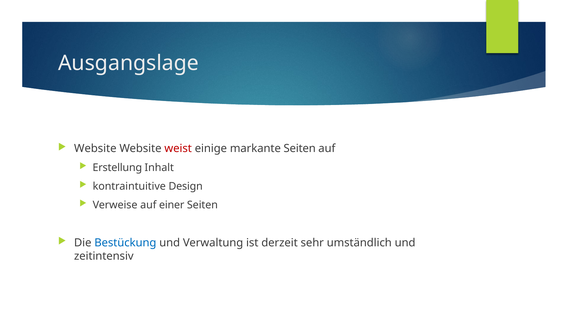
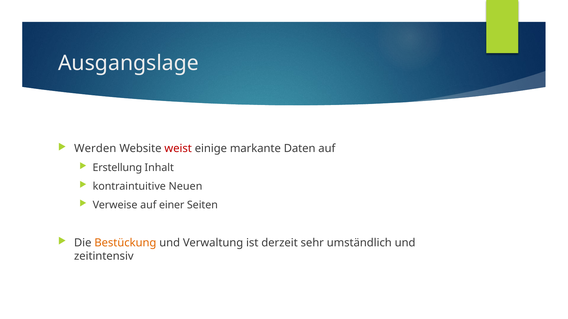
Website: Website -> Werden (95, 149)
markante Seiten: Seiten -> Daten (300, 149)
Design: Design -> Neuen (186, 187)
Bestückung colour: blue -> orange (125, 243)
